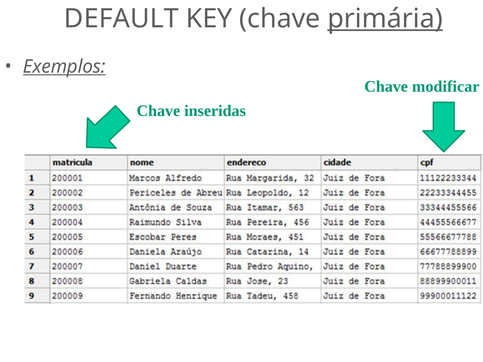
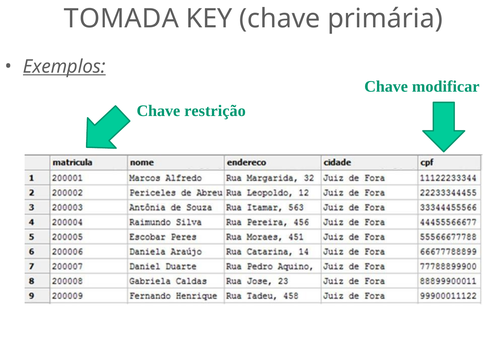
DEFAULT: DEFAULT -> TOMADA (121, 19)
primária underline: present -> none (385, 19)
inseridas: inseridas -> restrição (215, 111)
